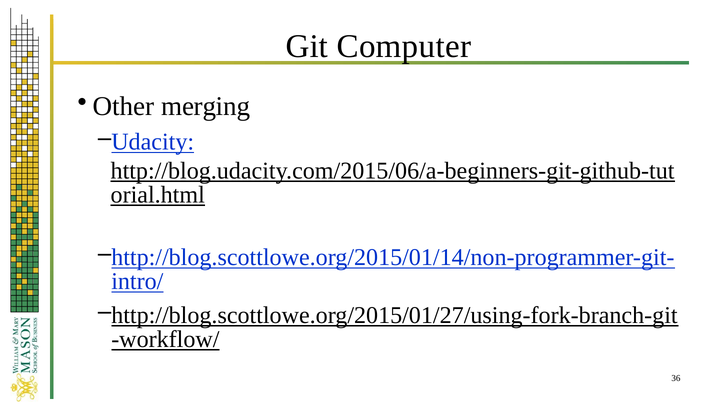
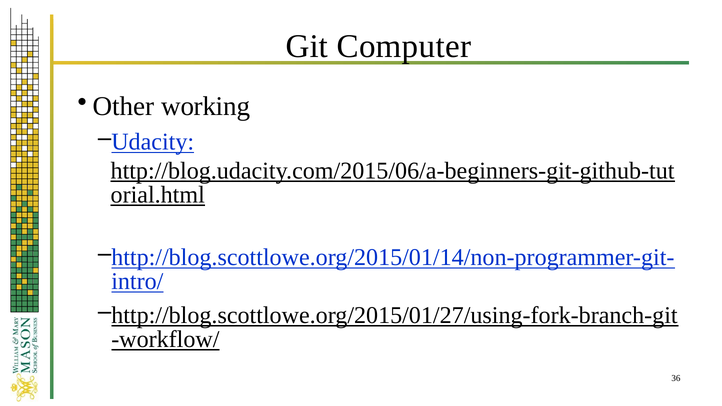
merging: merging -> working (206, 107)
